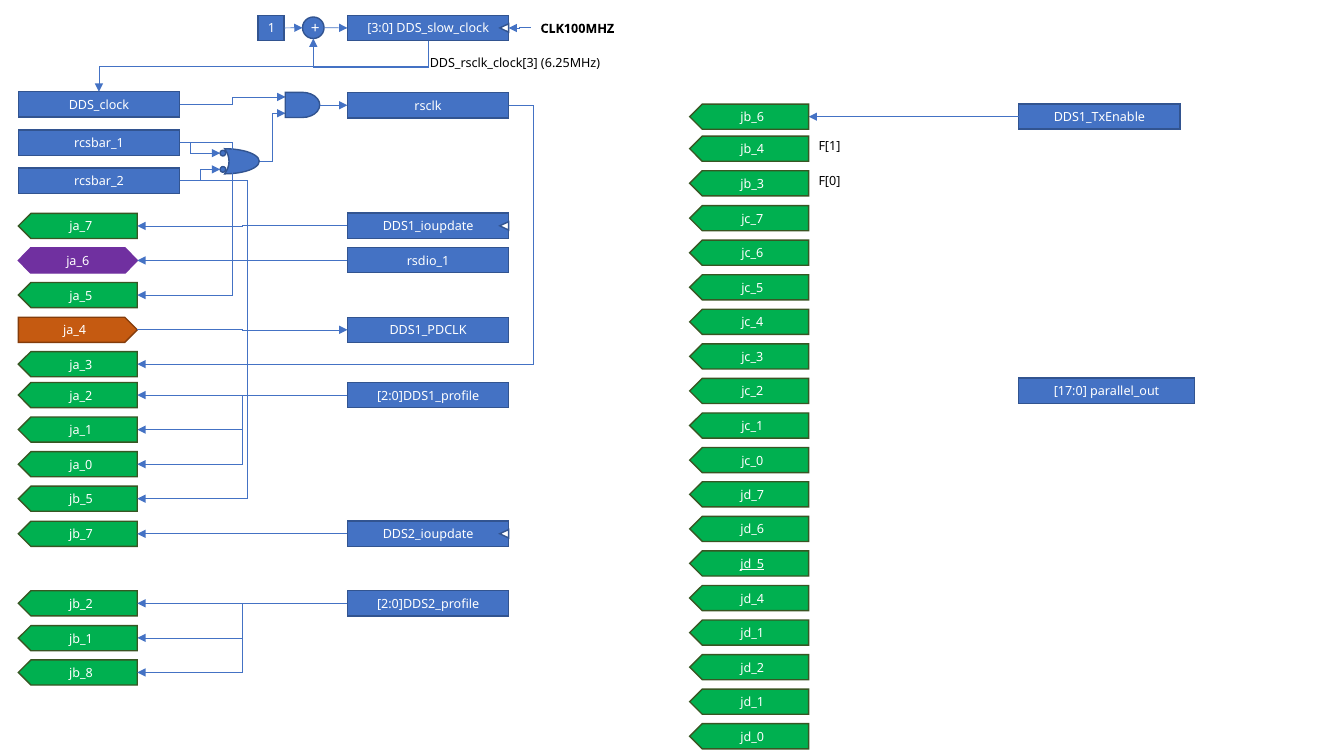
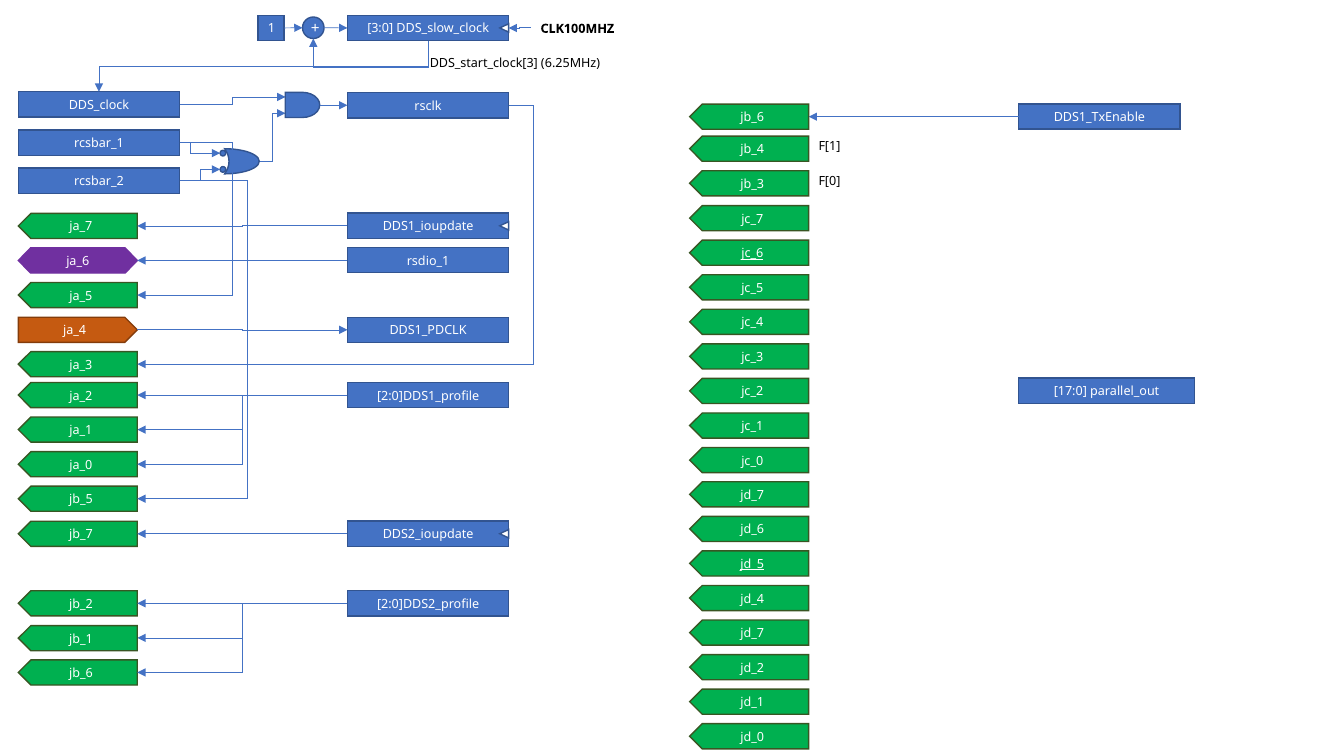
DDS_rsclk_clock[3: DDS_rsclk_clock[3 -> DDS_start_clock[3 (484, 64)
jc_6 underline: none -> present (752, 254)
jd_1: jd_1 -> jd_7 (752, 633)
jb_8: jb_8 -> jb_6 (81, 673)
